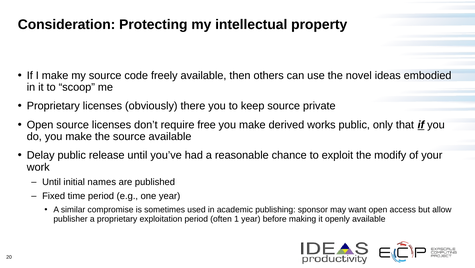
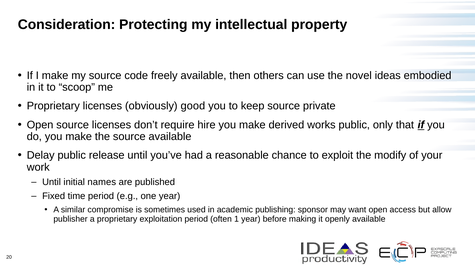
there: there -> good (193, 106)
free: free -> hire (207, 124)
